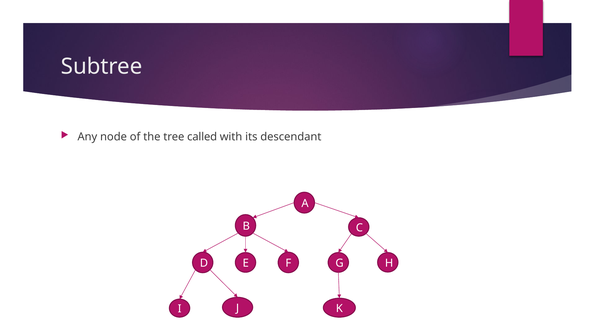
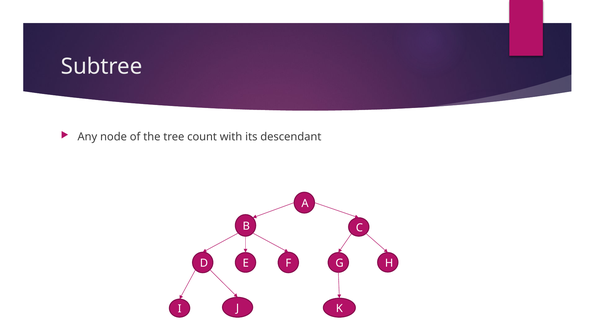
called: called -> count (202, 137)
